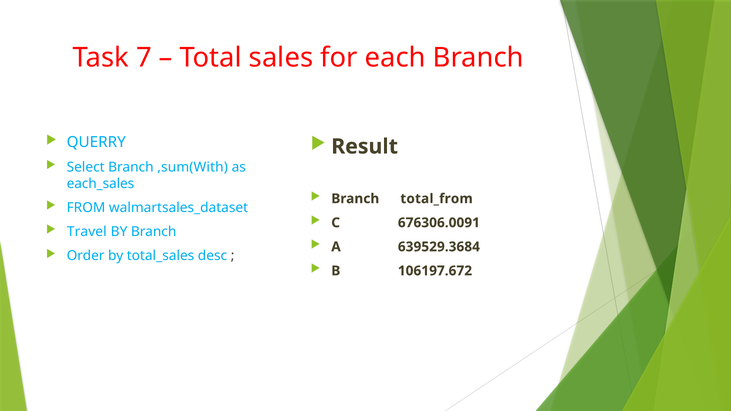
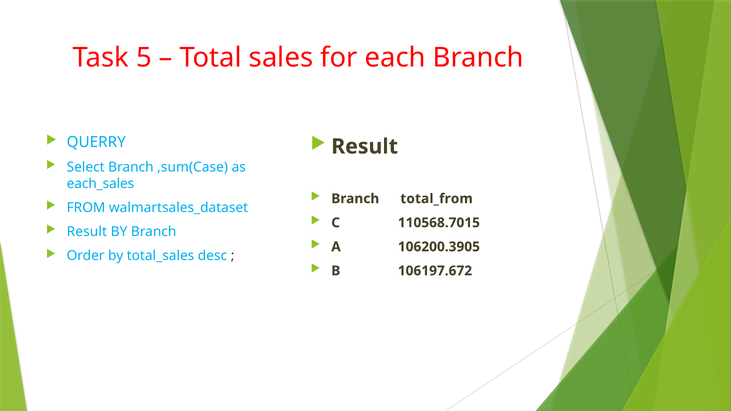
7: 7 -> 5 (144, 58)
,sum(With: ,sum(With -> ,sum(Case (193, 167)
676306.0091: 676306.0091 -> 110568.7015 (439, 223)
Travel: Travel -> Result (87, 232)
639529.3684: 639529.3684 -> 106200.3905 (439, 247)
